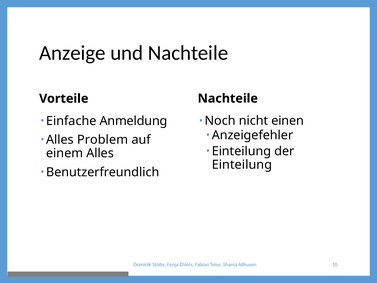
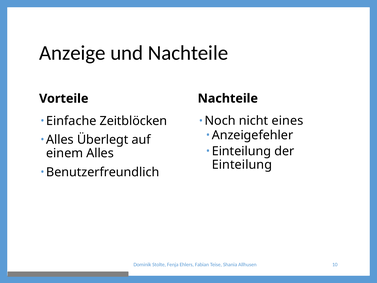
einen: einen -> eines (287, 121)
Anmeldung: Anmeldung -> Zeitblöcken (133, 121)
Problem: Problem -> Überlegt (103, 140)
